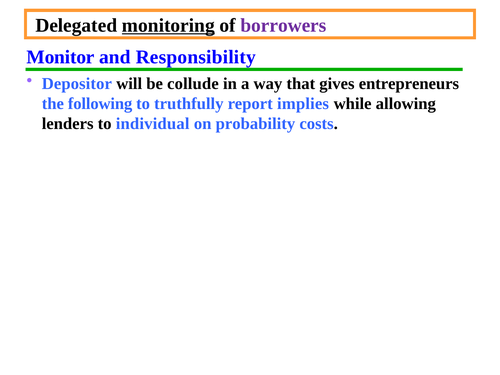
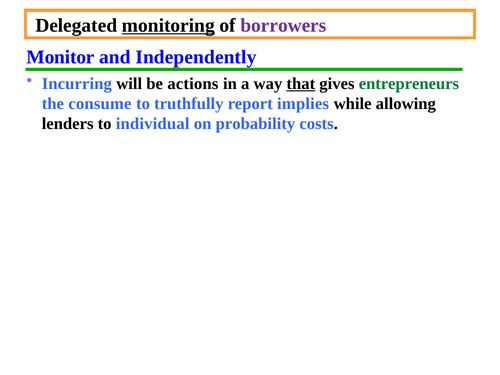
Responsibility: Responsibility -> Independently (196, 57)
Depositor: Depositor -> Incurring (77, 84)
collude: collude -> actions (193, 84)
that underline: none -> present (301, 84)
entrepreneurs colour: black -> green (409, 84)
following: following -> consume (100, 104)
